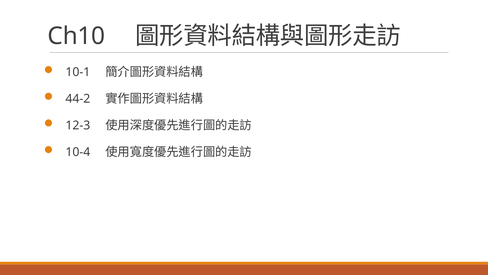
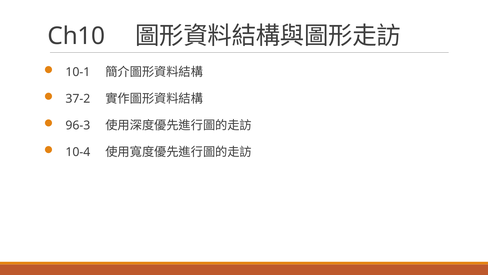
44-2: 44-2 -> 37-2 (78, 99)
12-3: 12-3 -> 96-3 (78, 125)
